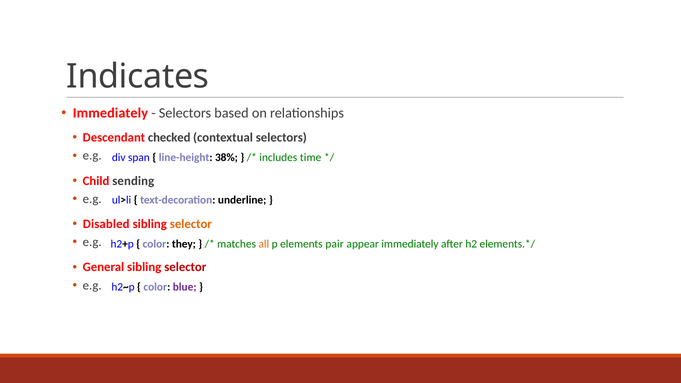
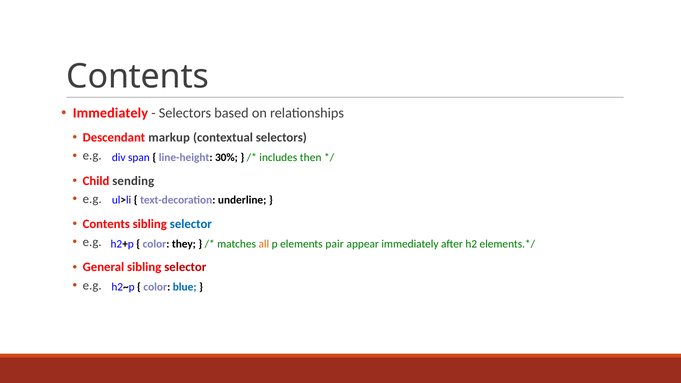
Indicates: Indicates -> Contents (138, 76)
checked: checked -> markup (169, 138)
38%: 38% -> 30% (226, 158)
time: time -> then (311, 158)
Disabled: Disabled -> Contents (106, 224)
selector colour: orange -> blue (191, 224)
blue colour: purple -> blue (185, 287)
